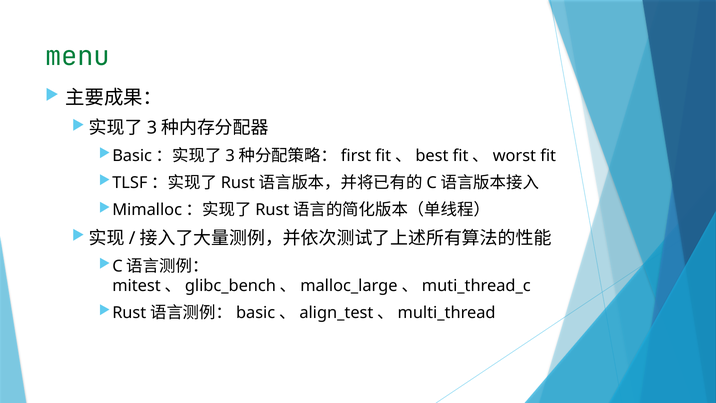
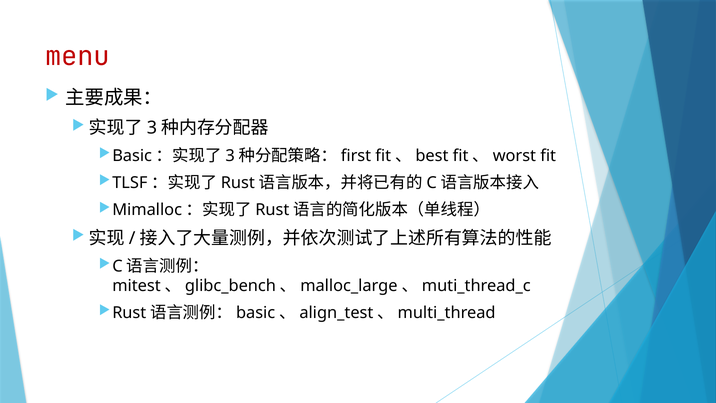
menu colour: green -> red (77, 56)
